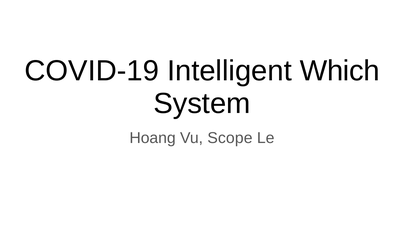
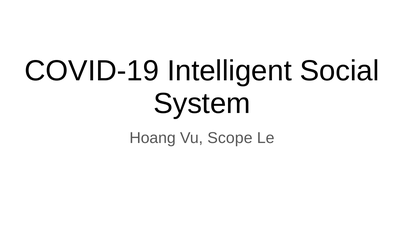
Which: Which -> Social (340, 71)
